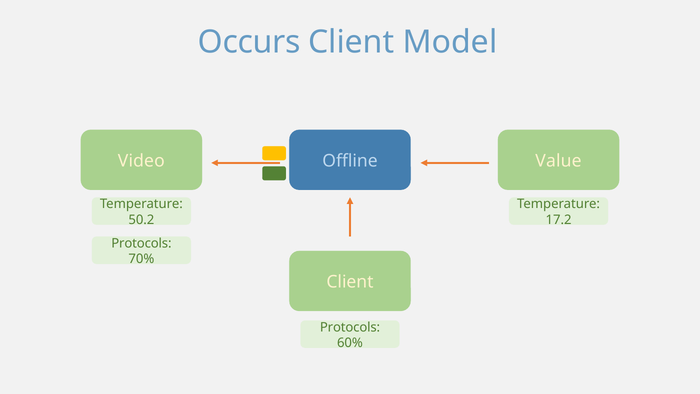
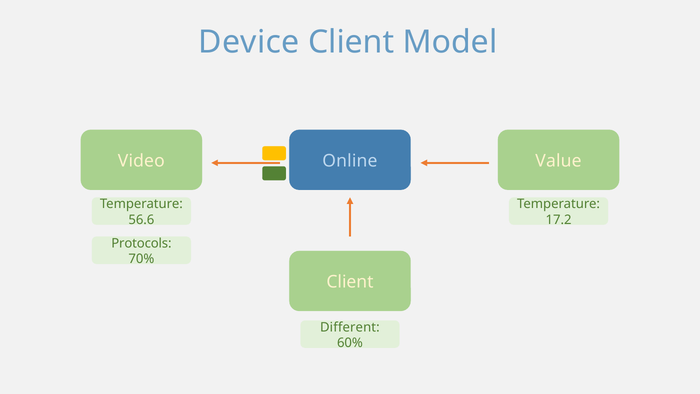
Occurs: Occurs -> Device (249, 42)
Offline: Offline -> Online (350, 161)
50.2: 50.2 -> 56.6 (141, 220)
Protocols: Protocols -> Different (350, 327)
